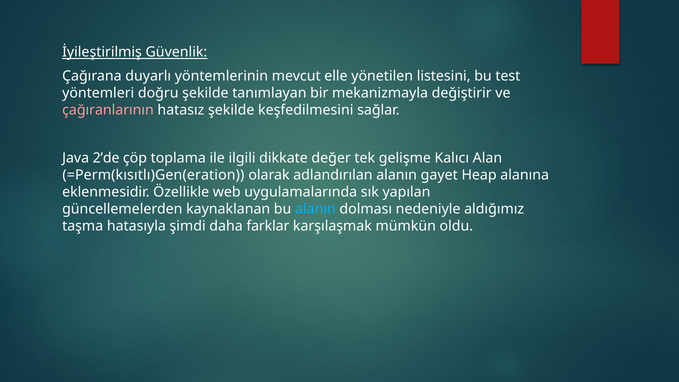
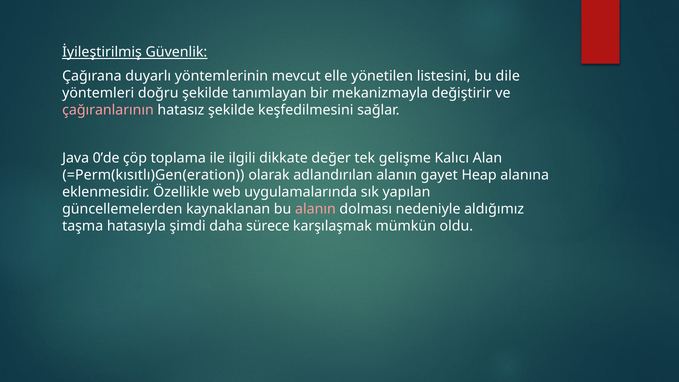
test: test -> dile (508, 76)
2’de: 2’de -> 0’de (106, 158)
alanın colour: light blue -> pink (315, 209)
farklar: farklar -> sürece (268, 226)
